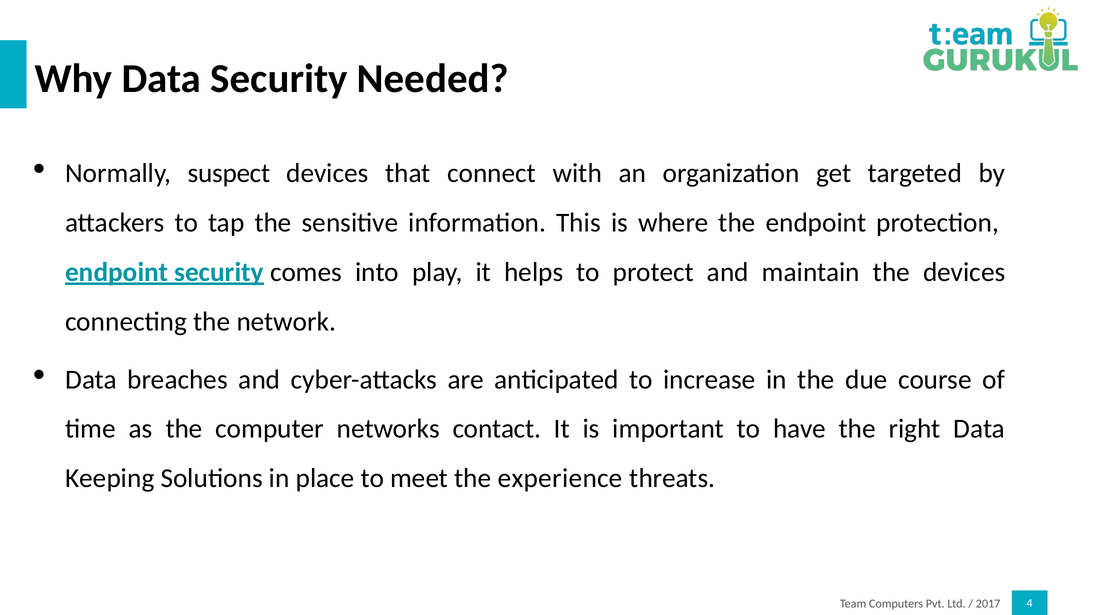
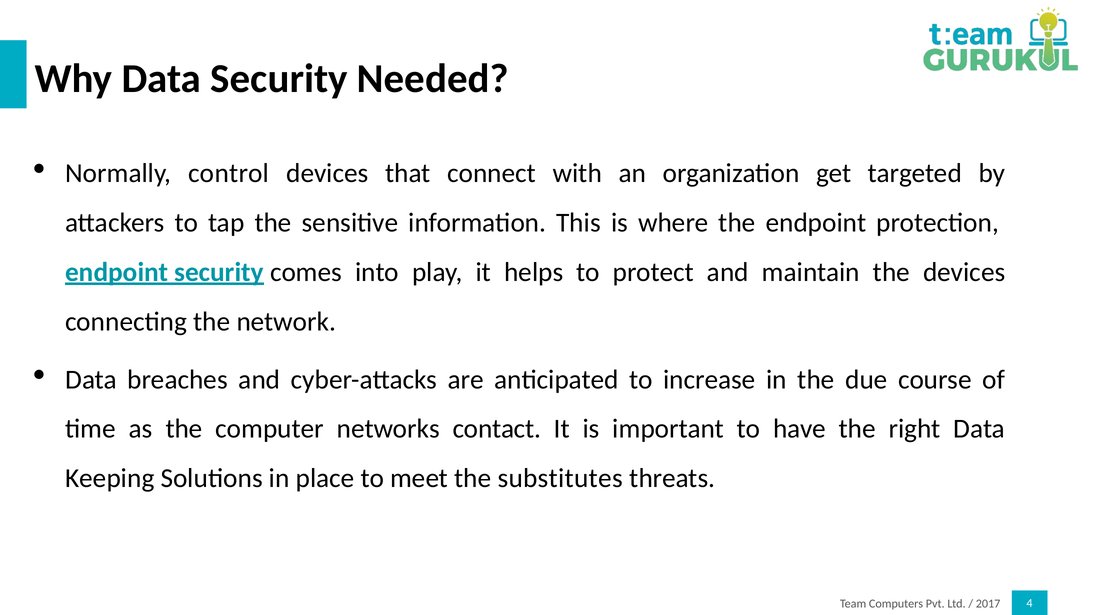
suspect: suspect -> control (229, 173)
experience: experience -> substitutes (560, 478)
